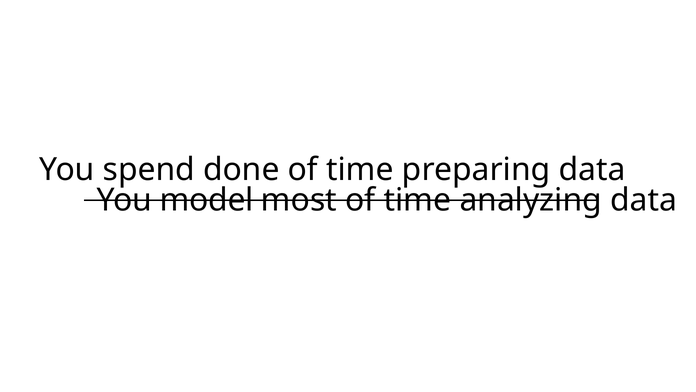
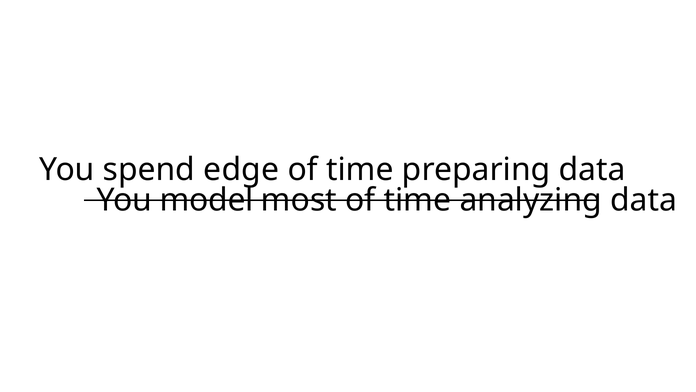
done: done -> edge (241, 169)
